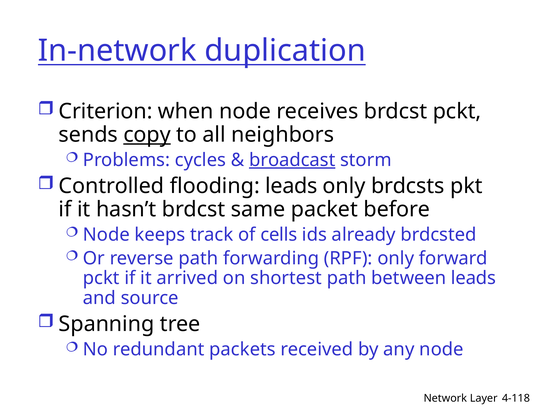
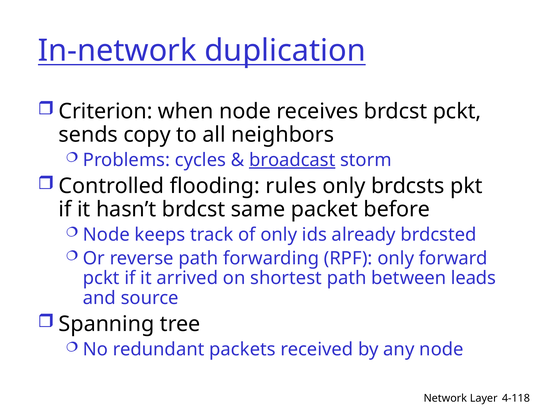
copy underline: present -> none (147, 135)
flooding leads: leads -> rules (291, 186)
of cells: cells -> only (279, 234)
